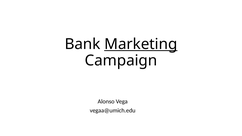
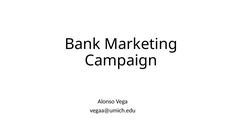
Marketing underline: present -> none (141, 44)
